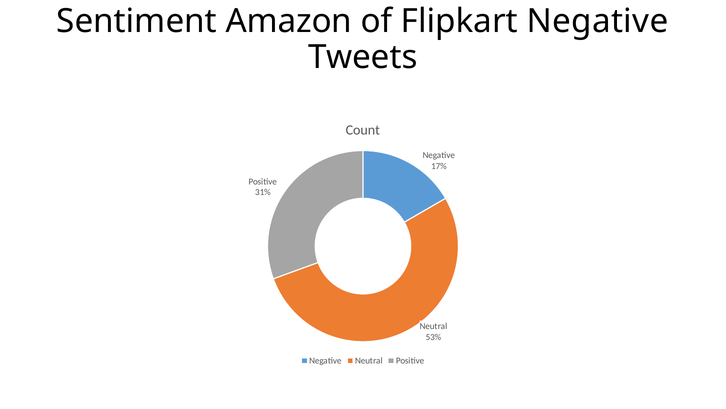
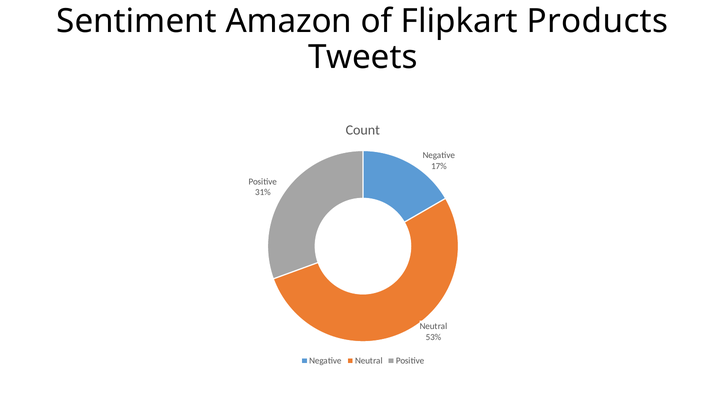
Flipkart Negative: Negative -> Products (597, 21)
